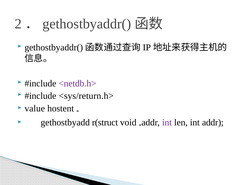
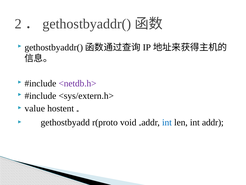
<sys/return.h>: <sys/return.h> -> <sys/extern.h> (86, 96)
r(struct: r(struct -> r(proto (105, 122)
int colour: purple -> blue (167, 122)
